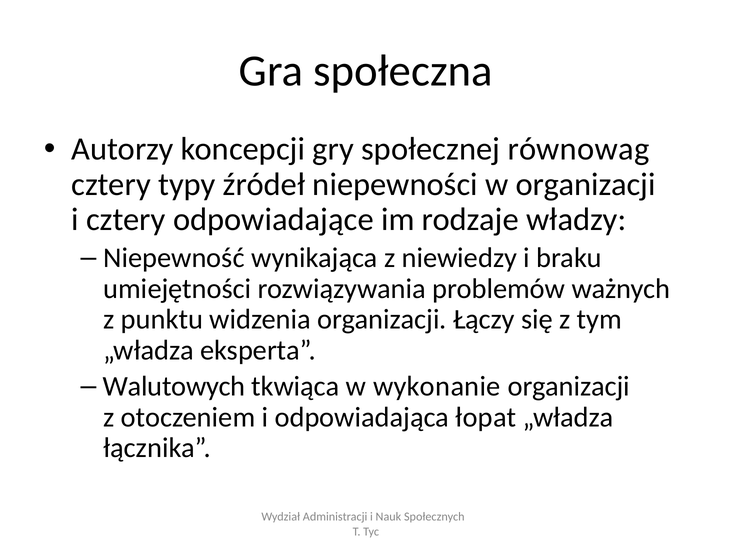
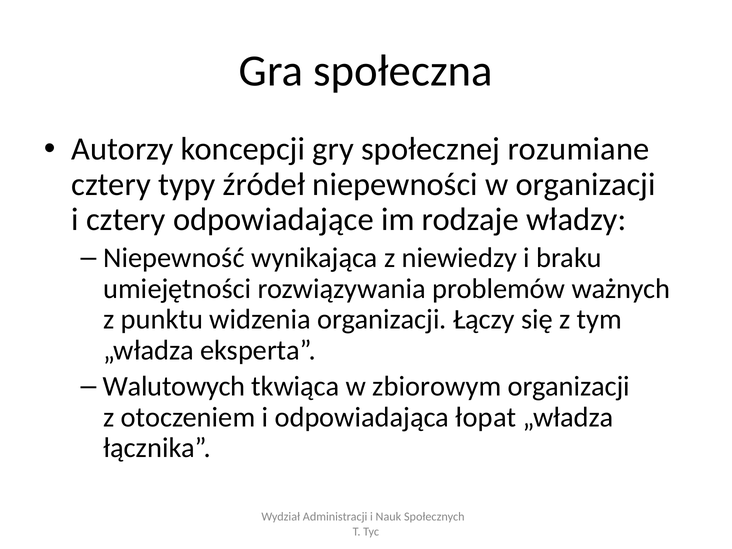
równowag: równowag -> rozumiane (578, 149)
wykonanie: wykonanie -> zbiorowym (437, 387)
